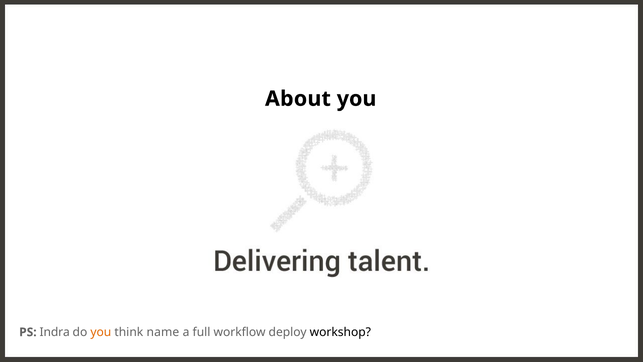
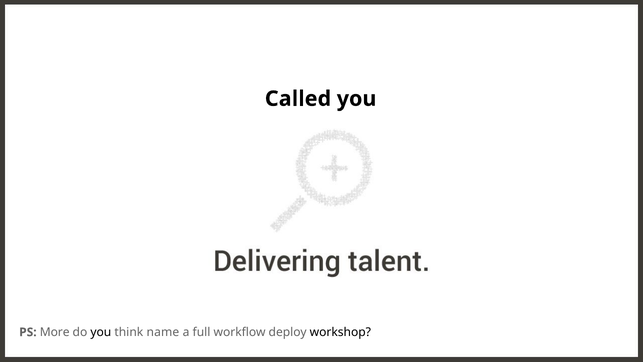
About: About -> Called (298, 99)
Indra: Indra -> More (55, 332)
you colour: orange -> black (101, 332)
